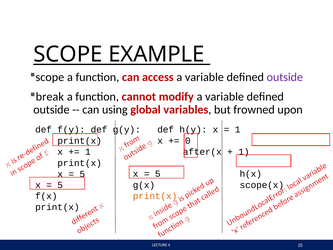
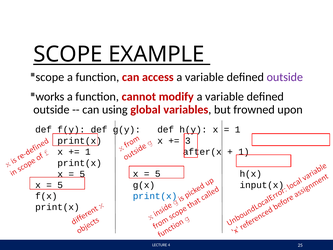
break: break -> works (50, 97)
0: 0 -> 3 (188, 141)
scope(x: scope(x -> input(x (262, 185)
print(x colour: orange -> blue (155, 196)
